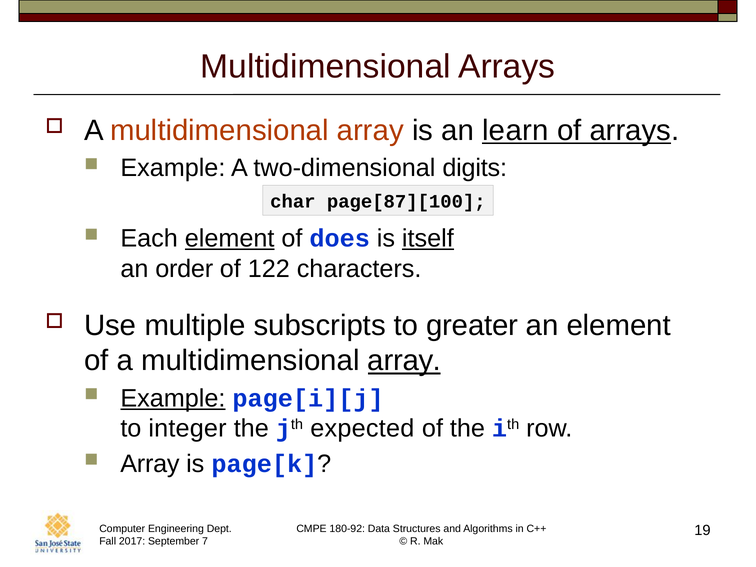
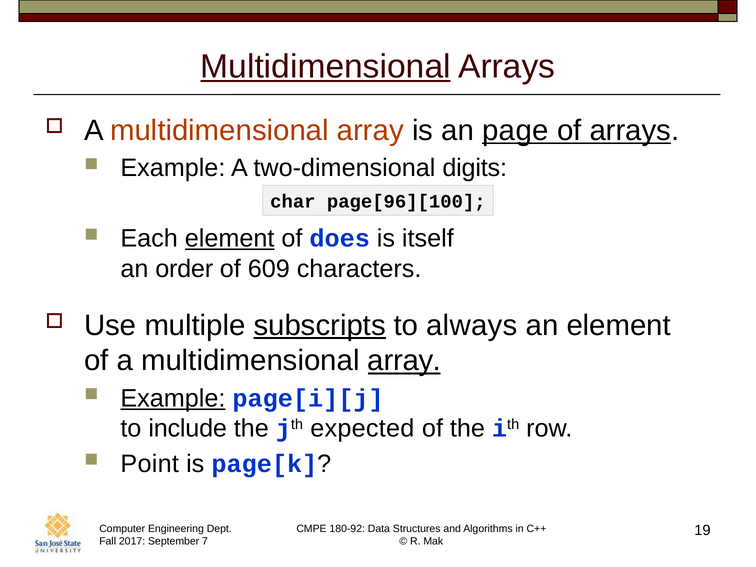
Multidimensional underline: none -> present (326, 67)
learn: learn -> page (515, 131)
page[87][100: page[87][100 -> page[96][100 (406, 202)
itself underline: present -> none (428, 239)
122: 122 -> 609 (269, 269)
subscripts underline: none -> present (320, 325)
greater: greater -> always (472, 325)
integer: integer -> include (188, 429)
Array: Array -> Point (150, 464)
